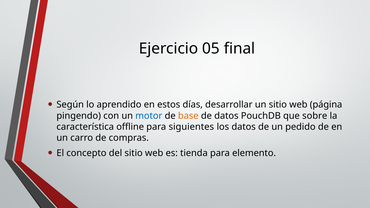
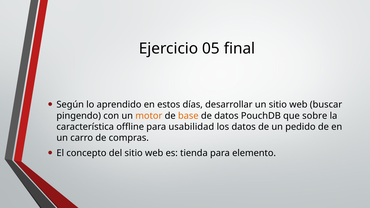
página: página -> buscar (326, 105)
motor colour: blue -> orange (149, 116)
siguientes: siguientes -> usabilidad (191, 127)
